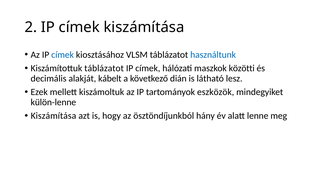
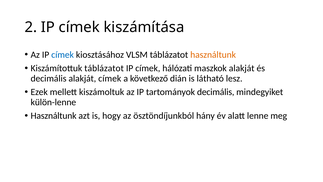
használtunk colour: blue -> orange (213, 55)
maszkok közötti: közötti -> alakját (242, 68)
alakját kábelt: kábelt -> címek (110, 78)
tartományok eszközök: eszközök -> decimális (216, 92)
Kiszámítása: Kiszámítása -> Használtunk (54, 116)
